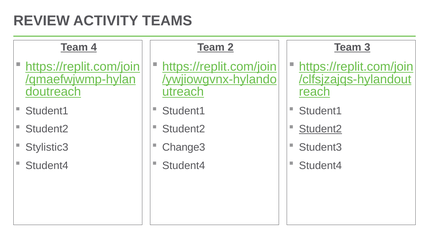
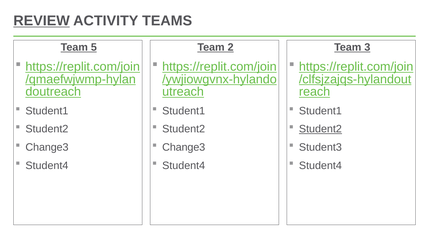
REVIEW underline: none -> present (42, 21)
4: 4 -> 5 (94, 47)
Stylistic3: Stylistic3 -> Change3 (47, 148)
